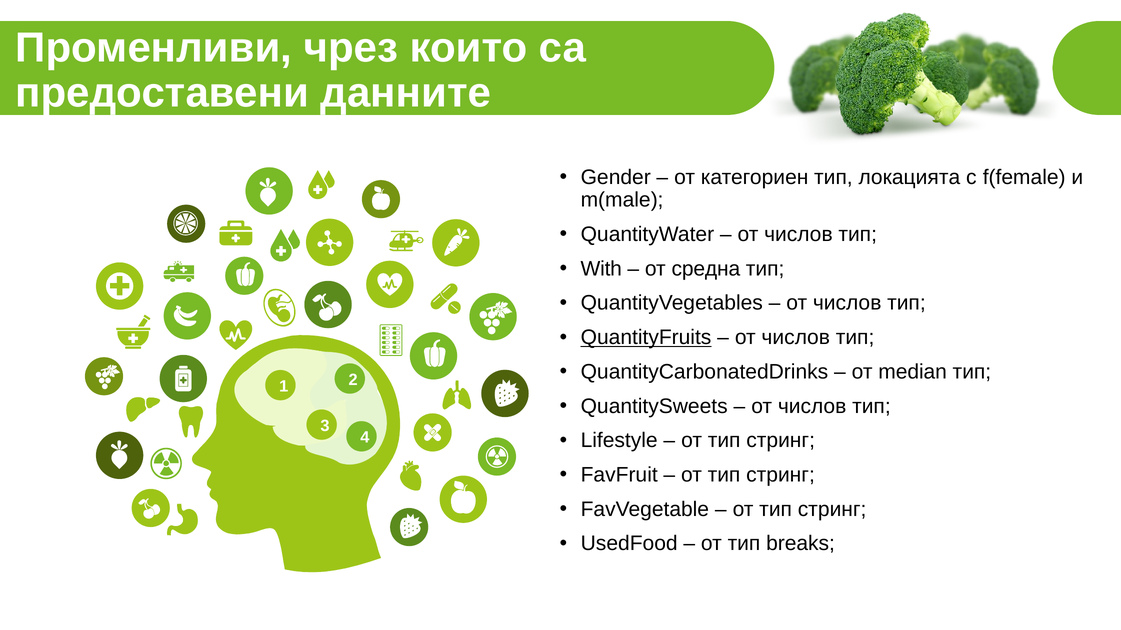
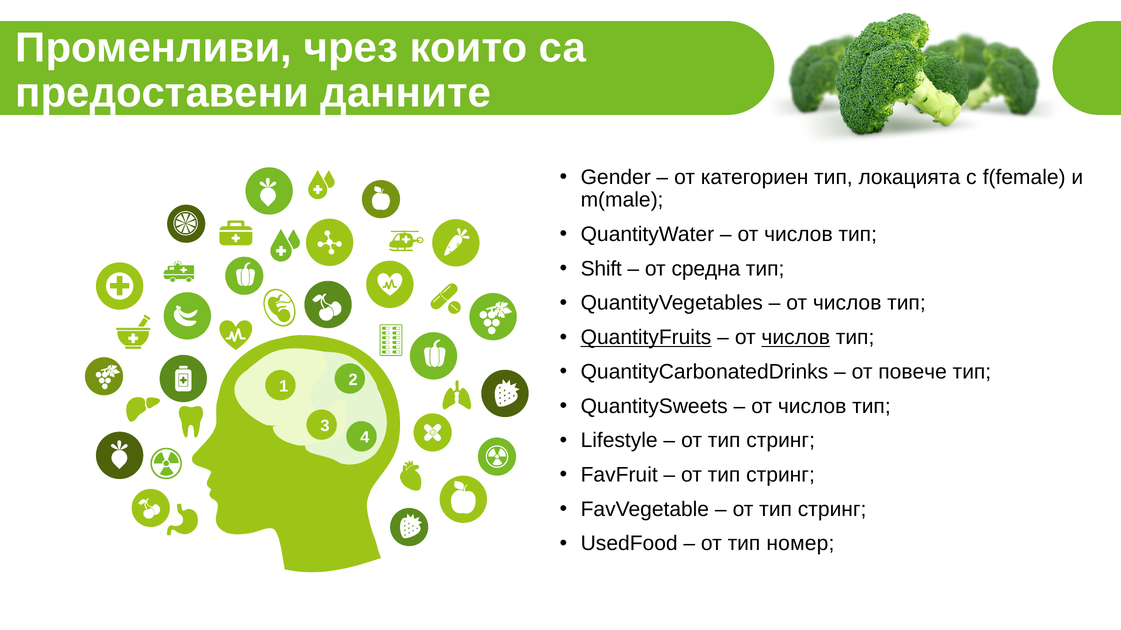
With: With -> Shift (601, 269)
числов underline: none -> present (796, 338)
median: median -> повече (913, 372)
breaks: breaks -> номер (800, 544)
